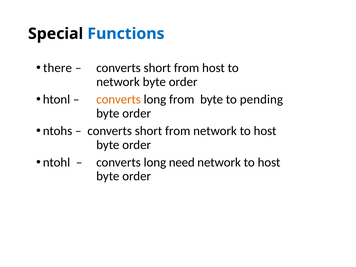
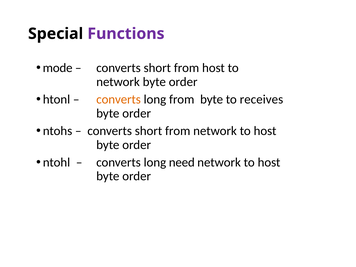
Functions colour: blue -> purple (126, 34)
there: there -> mode (58, 68)
pending: pending -> receives (261, 99)
